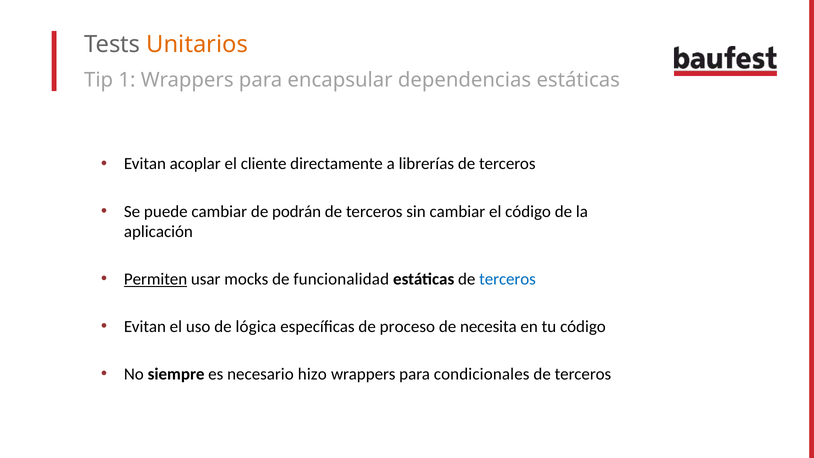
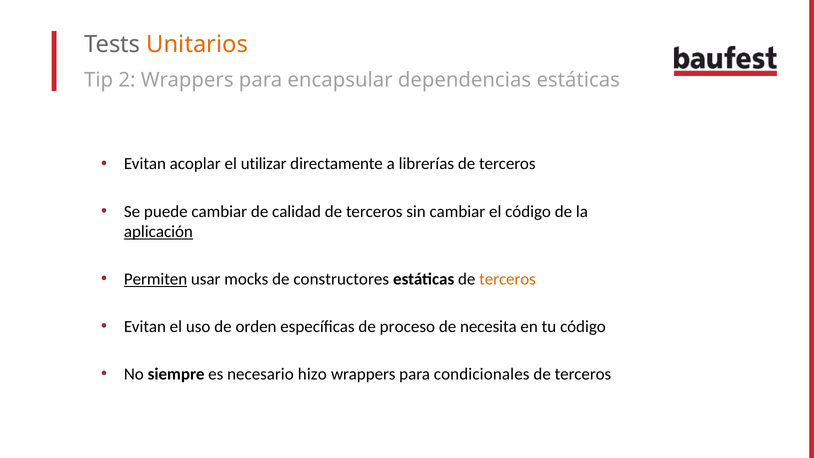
1: 1 -> 2 (127, 80)
cliente: cliente -> utilizar (264, 164)
podrán: podrán -> calidad (297, 211)
aplicación underline: none -> present (158, 232)
funcionalidad: funcionalidad -> constructores (341, 279)
terceros colour: blue -> orange (508, 279)
lógica: lógica -> orden (256, 327)
